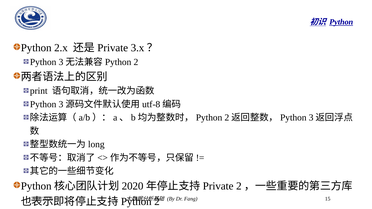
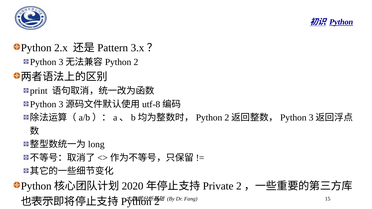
Private: Private -> Pattern (113, 48)
